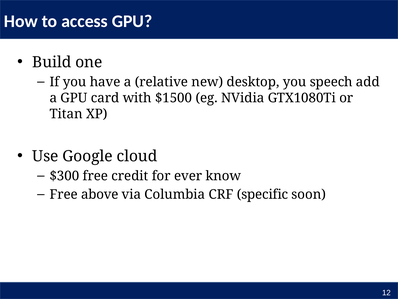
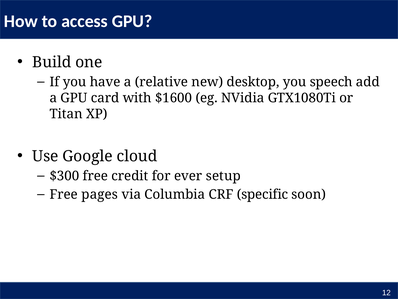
$1500: $1500 -> $1600 (174, 98)
know: know -> setup (223, 176)
above: above -> pages (100, 194)
